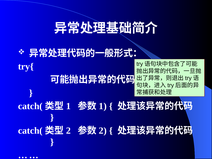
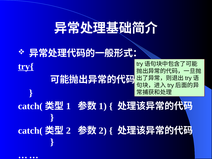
try{ underline: none -> present (26, 66)
